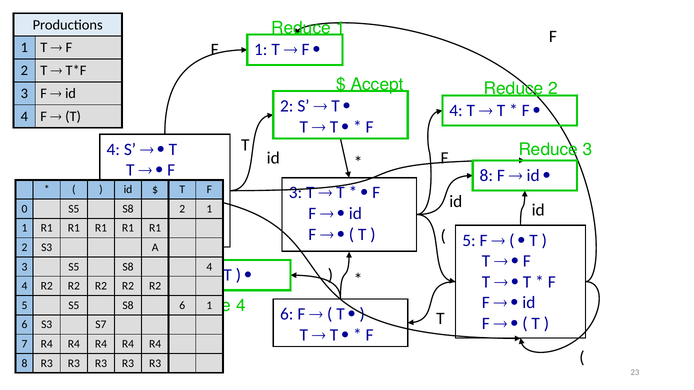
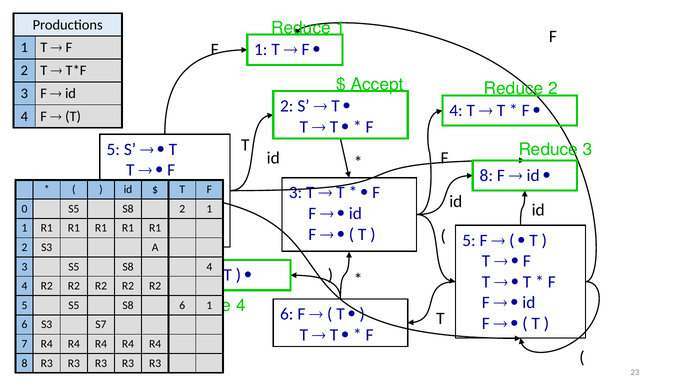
4: 4 -> 5 (113, 149)
